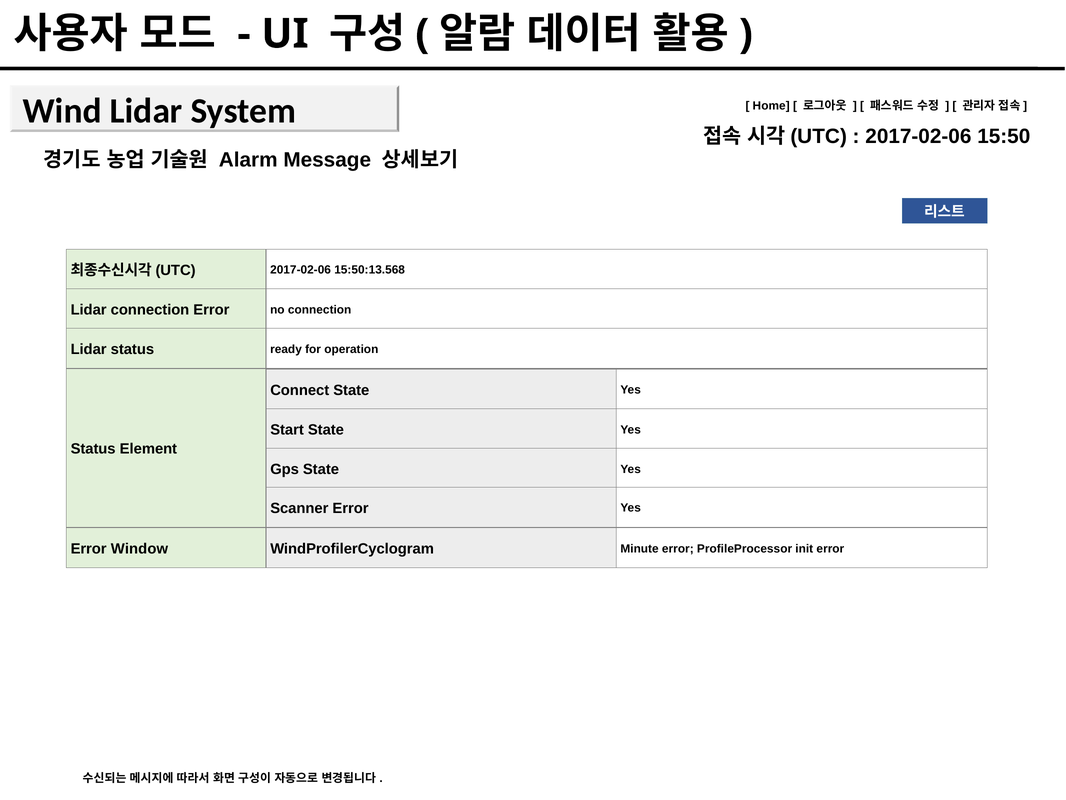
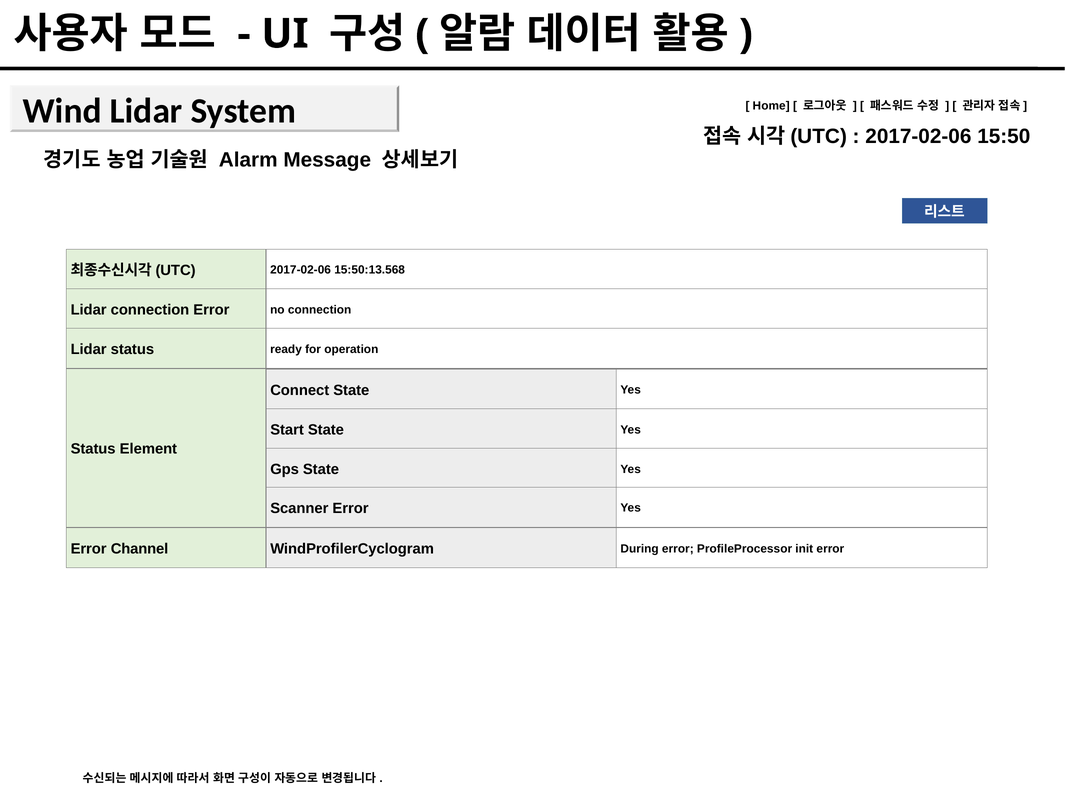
Window: Window -> Channel (140, 548)
Minute: Minute -> During (640, 548)
